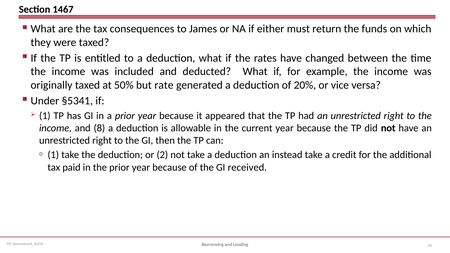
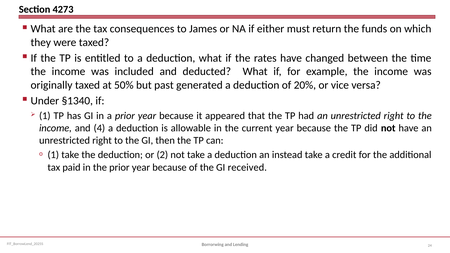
1467: 1467 -> 4273 (63, 10)
rate: rate -> past (164, 85)
§5341: §5341 -> §1340 (77, 101)
8: 8 -> 4 (99, 128)
